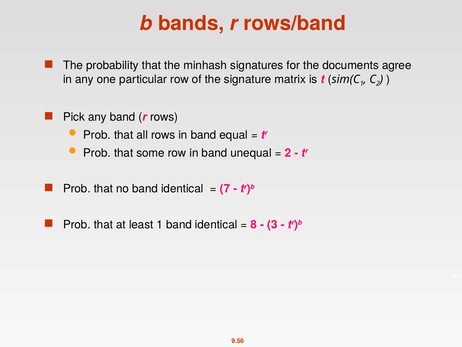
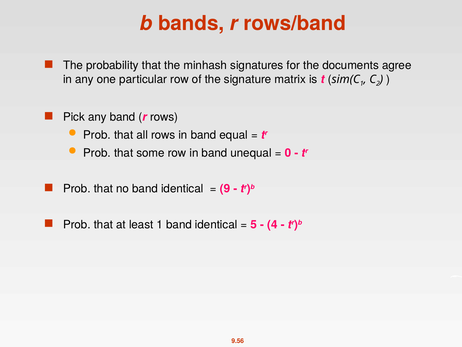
2: 2 -> 0 (288, 153)
7: 7 -> 9 (225, 188)
8: 8 -> 5 (254, 224)
3: 3 -> 4 (272, 224)
